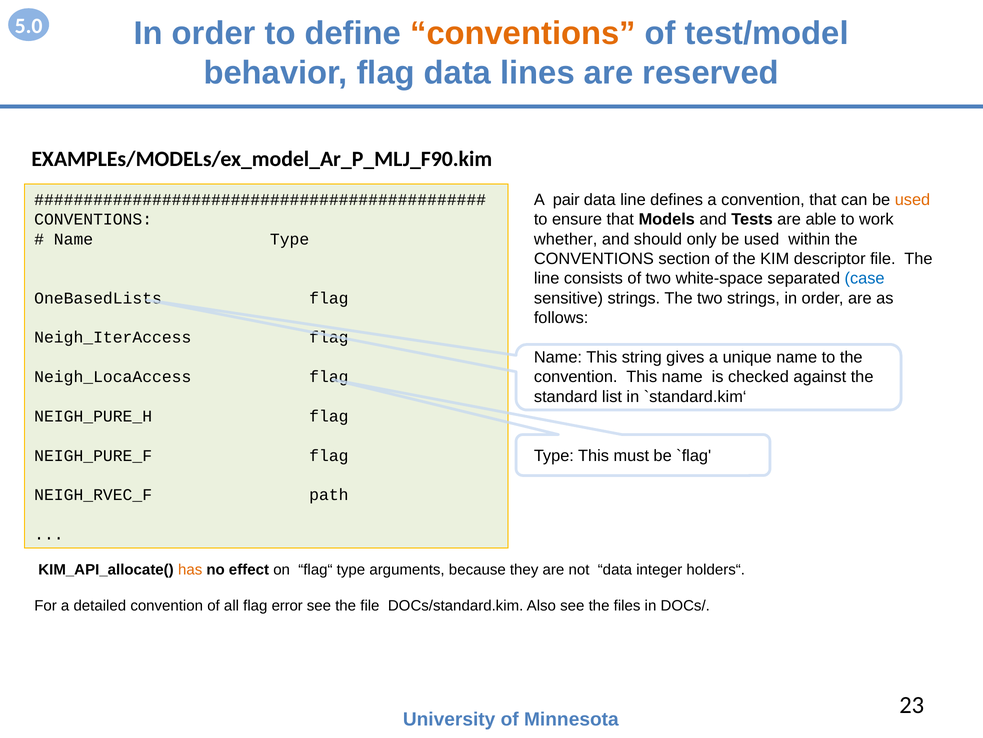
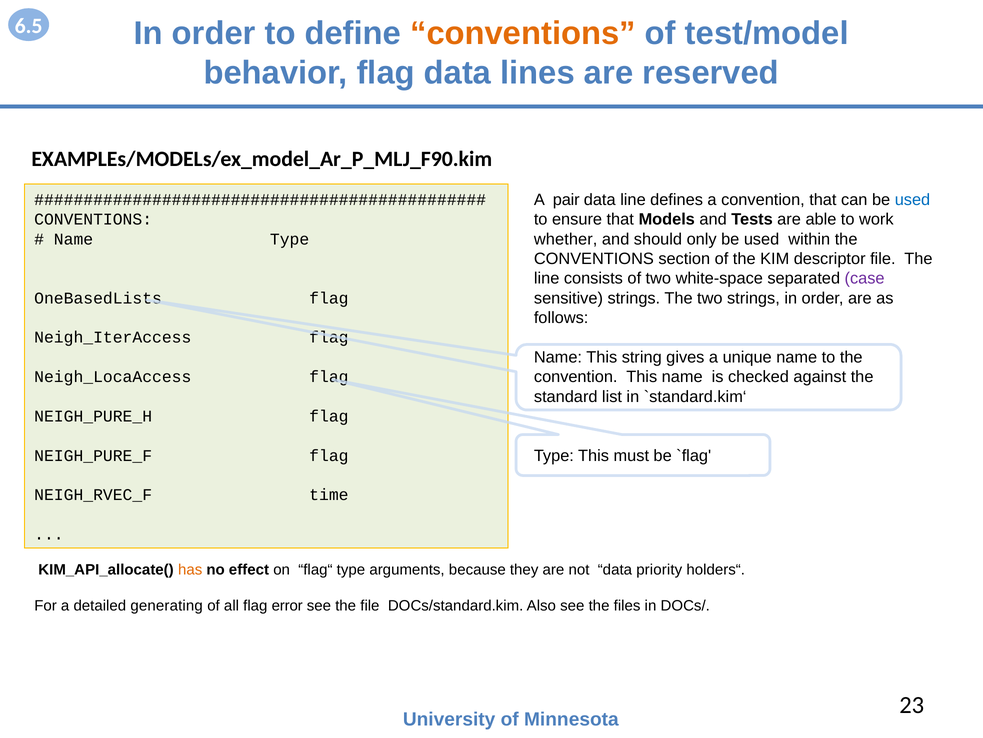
5.0: 5.0 -> 6.5 (29, 26)
used colour: orange -> blue (912, 200)
case colour: blue -> purple (865, 278)
path: path -> time (329, 494)
integer: integer -> priority (659, 569)
detailed convention: convention -> generating (167, 605)
